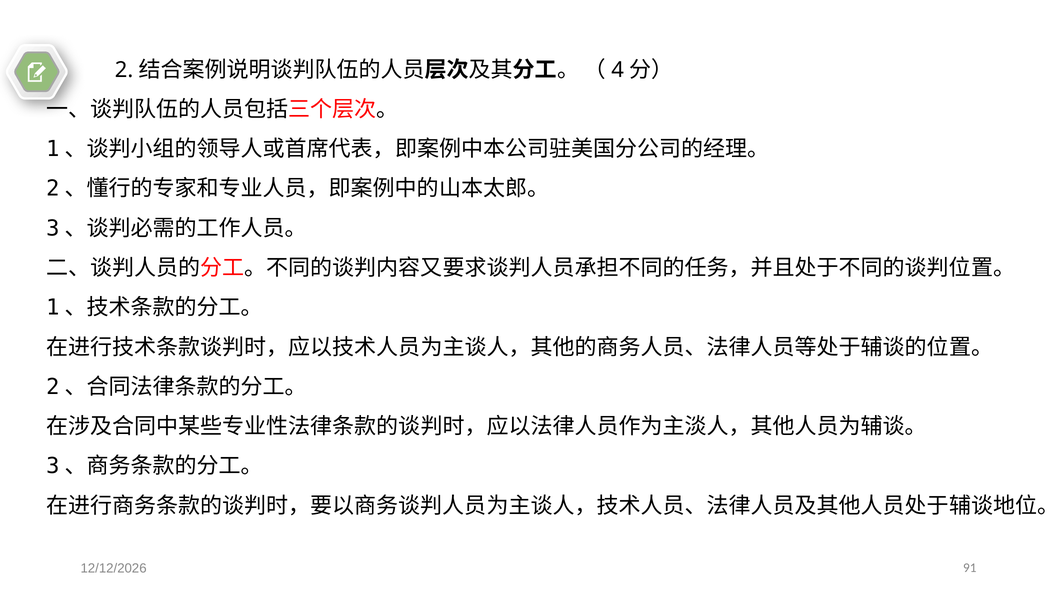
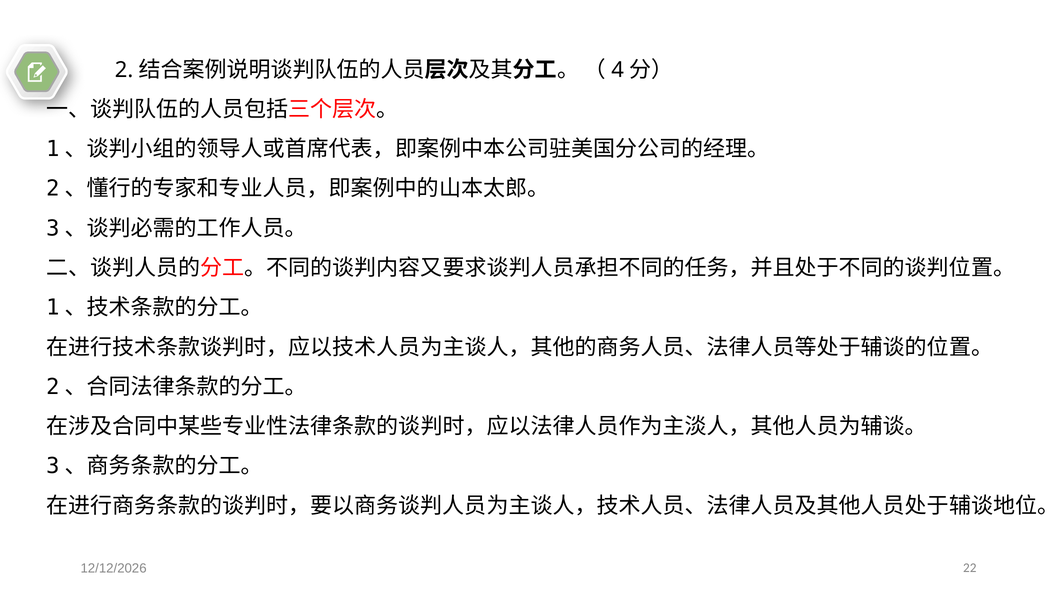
91: 91 -> 22 (970, 568)
